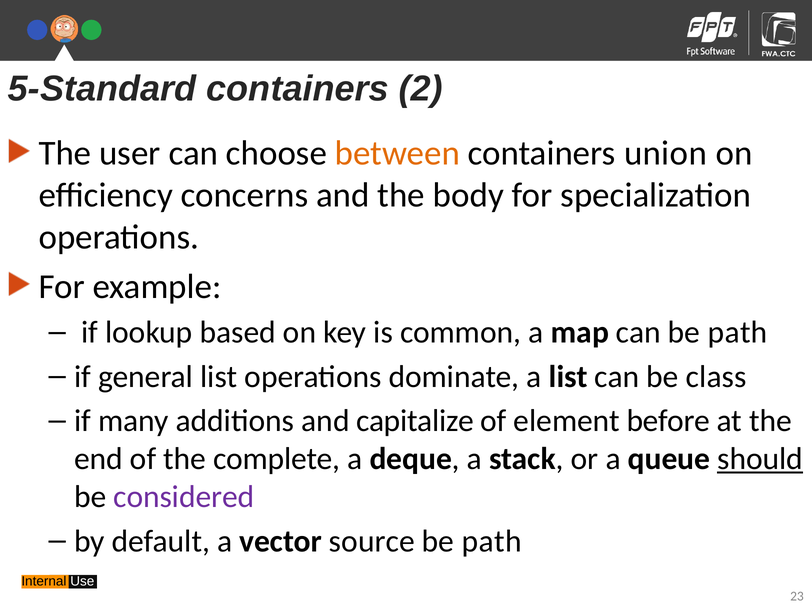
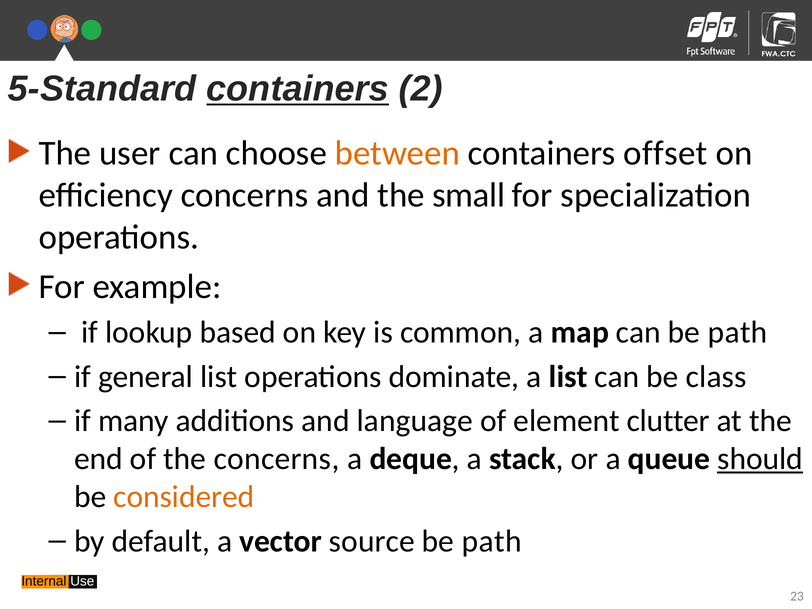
containers underline: none -> present (298, 89)
union: union -> offset (666, 153)
body: body -> small (469, 195)
capitalize: capitalize -> language (415, 421)
before: before -> clutter (668, 421)
the complete: complete -> concerns (276, 459)
considered colour: purple -> orange (184, 497)
